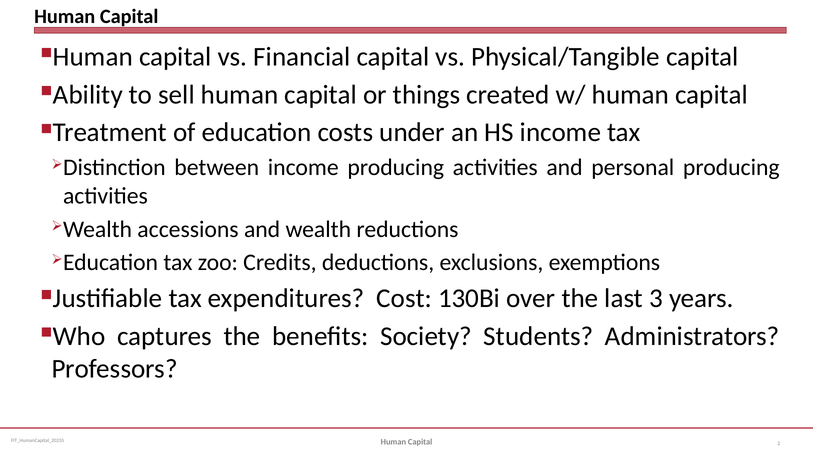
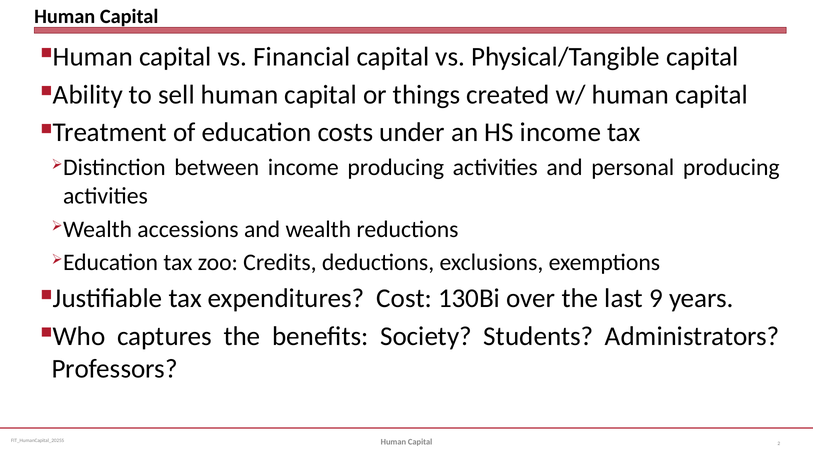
3: 3 -> 9 (656, 299)
